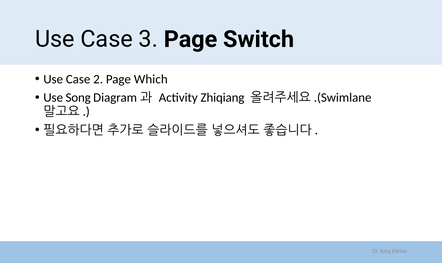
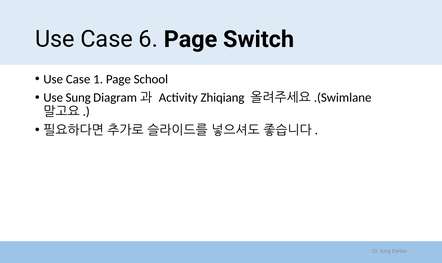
3: 3 -> 6 (148, 39)
2: 2 -> 1 (98, 79)
Which: Which -> School (151, 79)
Use Song: Song -> Sung (78, 98)
